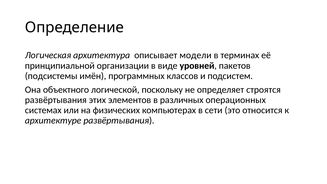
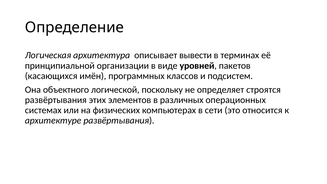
модели: модели -> вывести (196, 55)
подсистемы: подсистемы -> касающихся (51, 76)
